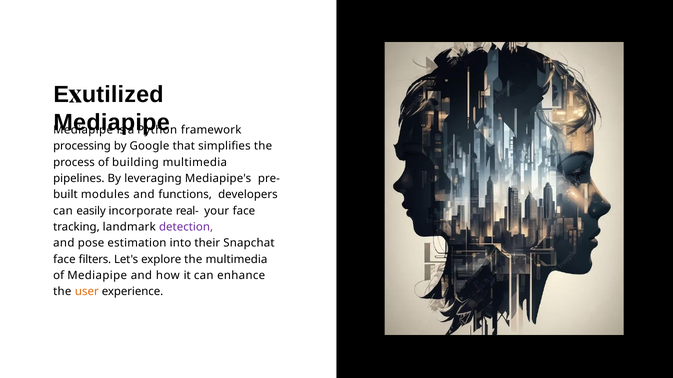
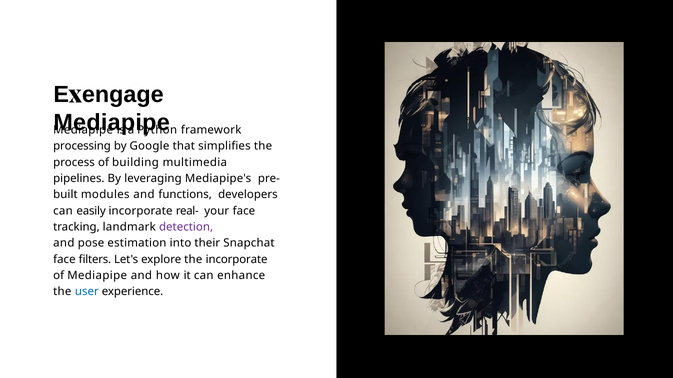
utilized: utilized -> engage (123, 95)
the multimedia: multimedia -> incorporate (237, 260)
user colour: orange -> blue (87, 292)
